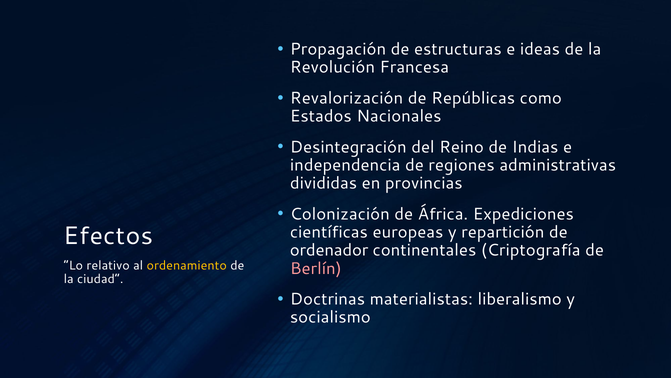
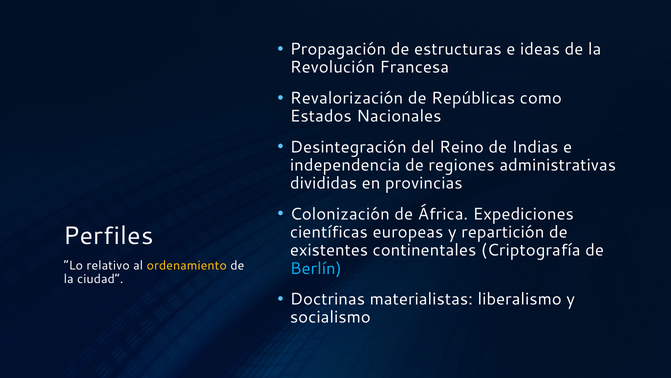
Efectos: Efectos -> Perfiles (108, 235)
ordenador: ordenador -> existentes (329, 250)
Berlín colour: pink -> light blue (316, 268)
